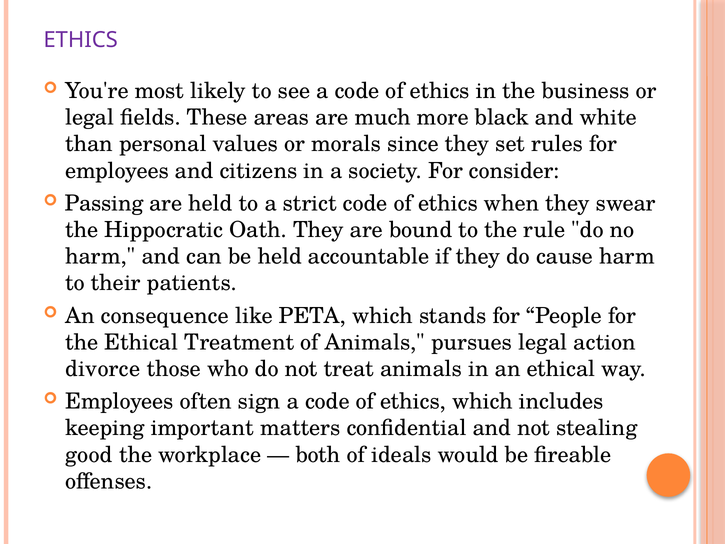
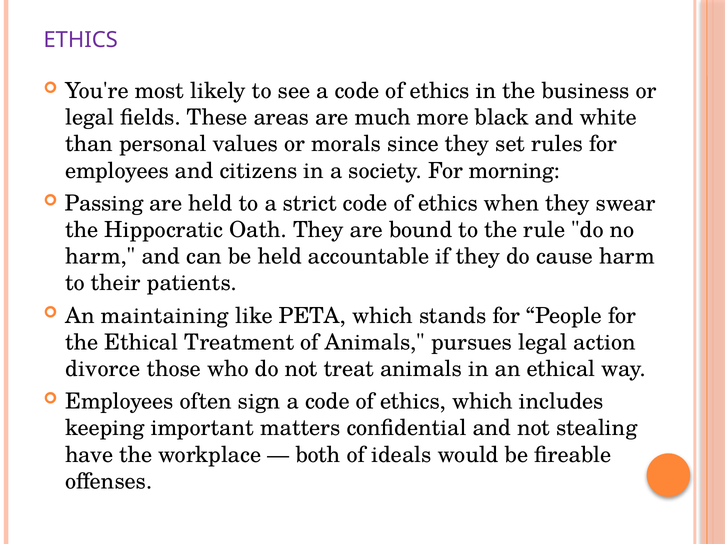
consider: consider -> morning (514, 171)
consequence: consequence -> maintaining (165, 316)
good: good -> have (89, 455)
